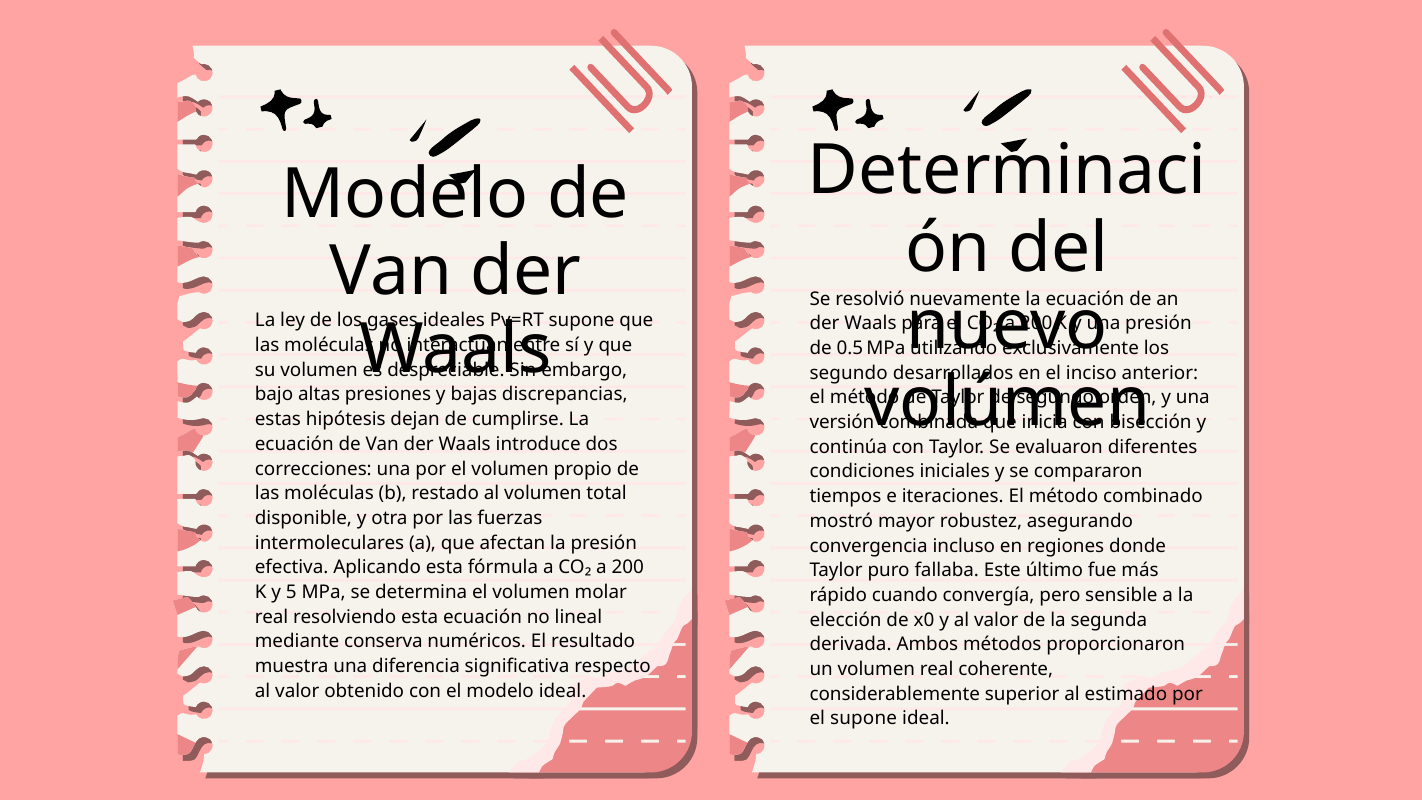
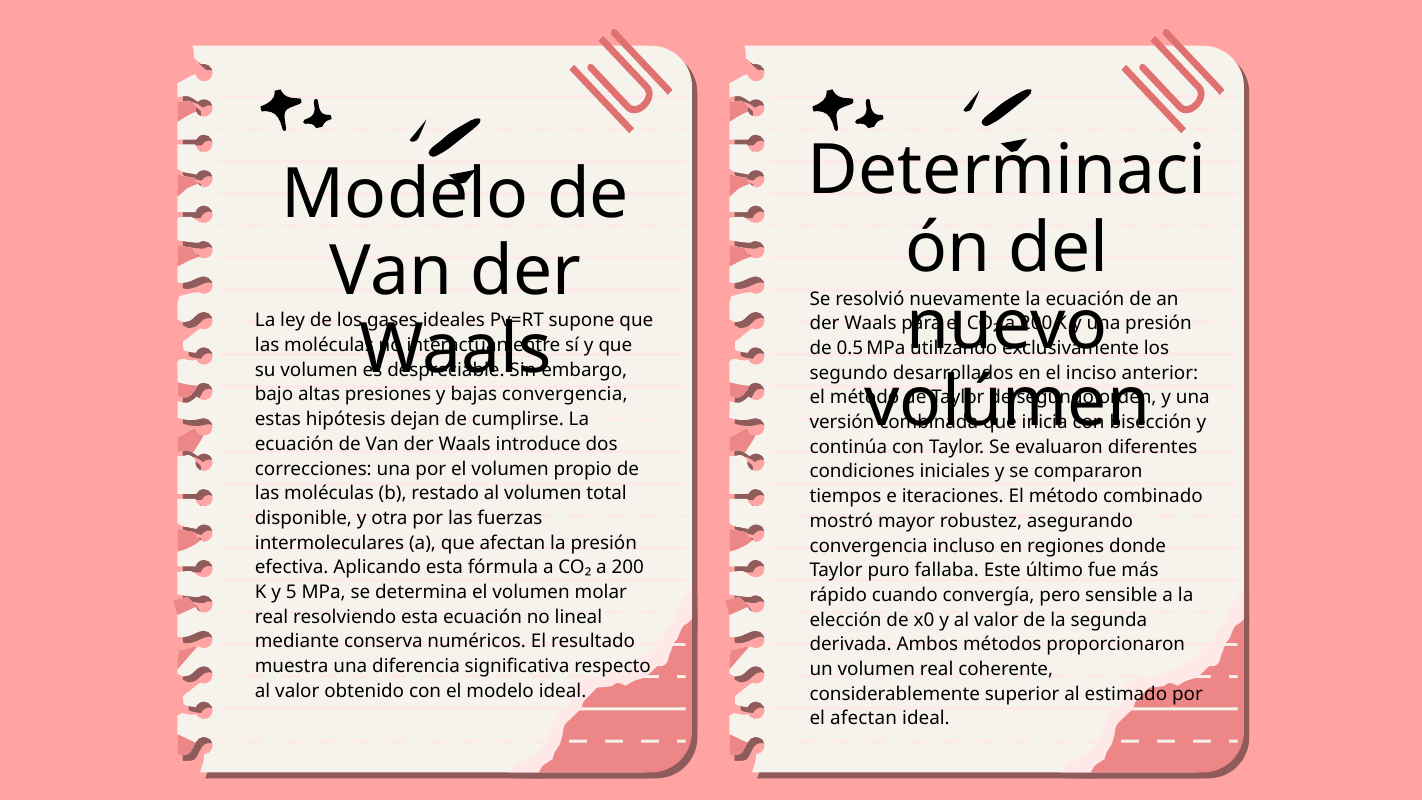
discrepancias: discrepancias -> convergencia (565, 395)
el supone: supone -> afectan (864, 719)
